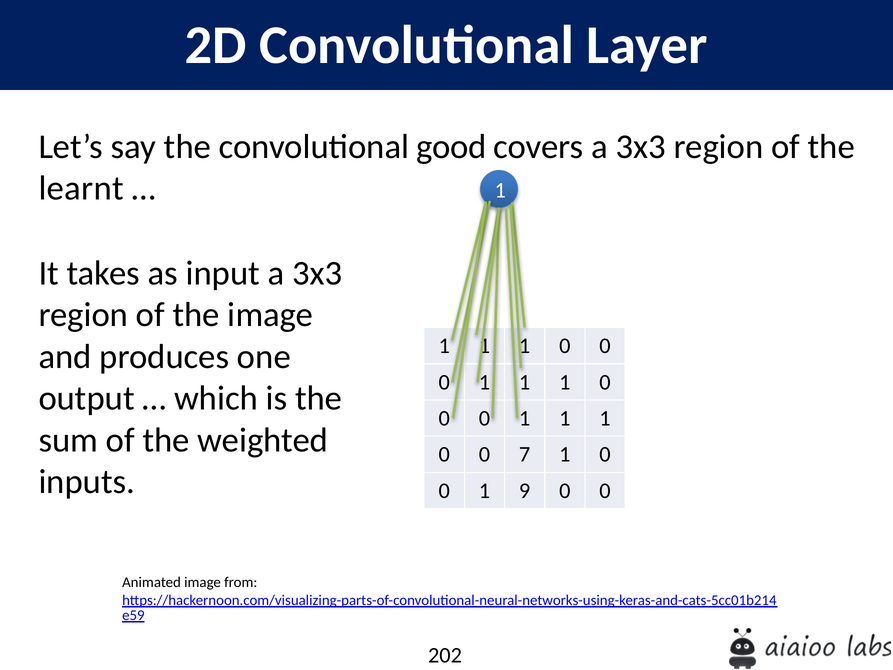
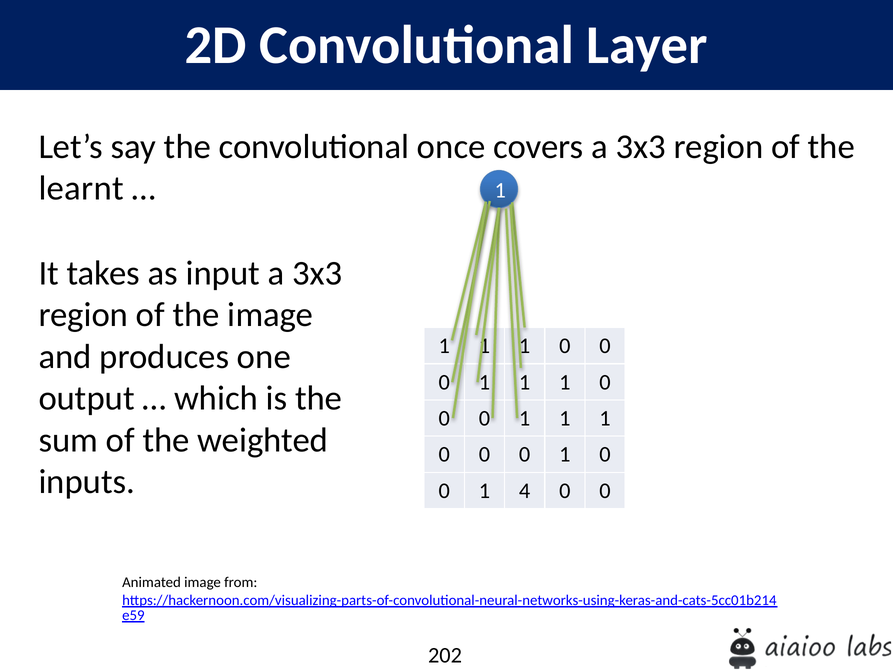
good: good -> once (451, 147)
7: 7 -> 0 (525, 454)
9: 9 -> 4 (525, 491)
